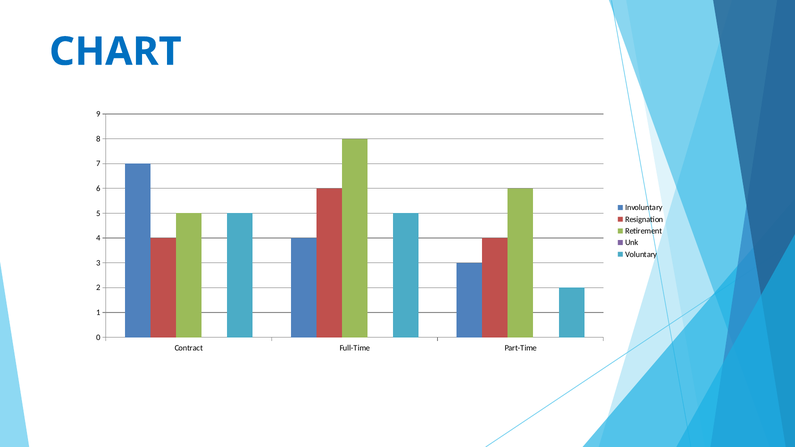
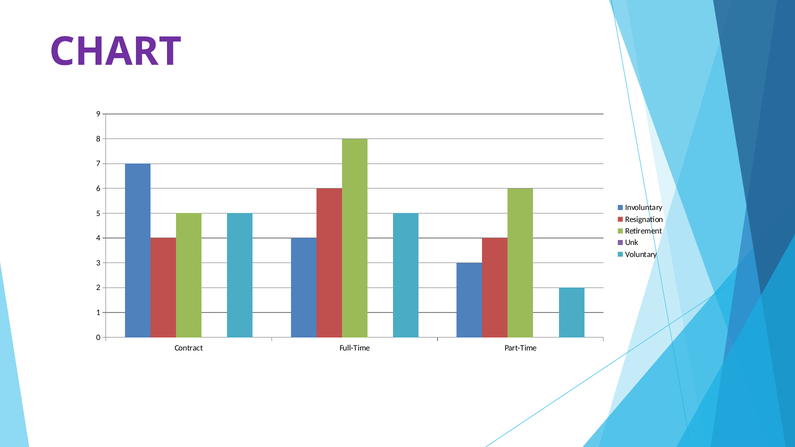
CHART colour: blue -> purple (115, 52)
